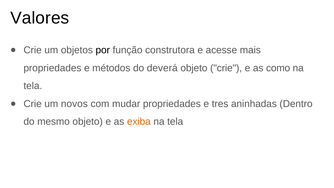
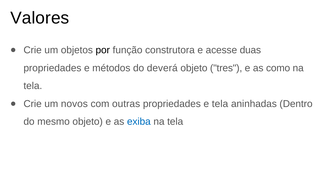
mais: mais -> duas (250, 50)
objeto crie: crie -> tres (226, 68)
mudar: mudar -> outras (126, 104)
e tres: tres -> tela (220, 104)
exiba colour: orange -> blue (139, 122)
